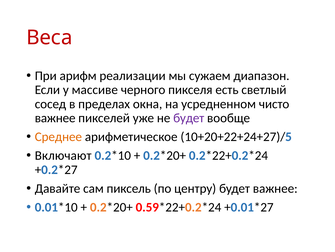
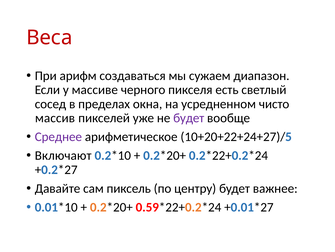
реализации: реализации -> создаваться (133, 76)
важнее: важнее -> масcив (55, 118)
Среднее colour: orange -> purple (58, 136)
